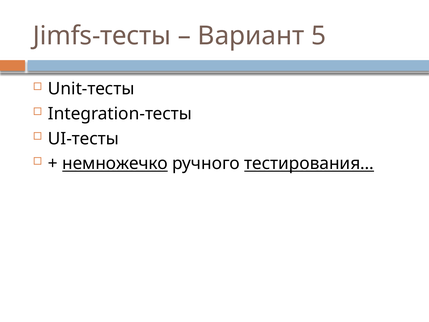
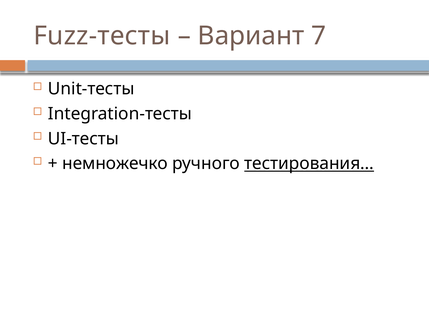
Jimfs-тесты: Jimfs-тесты -> Fuzz-тесты (102, 36)
5: 5 -> 7 (319, 36)
немножечко underline: present -> none (115, 163)
